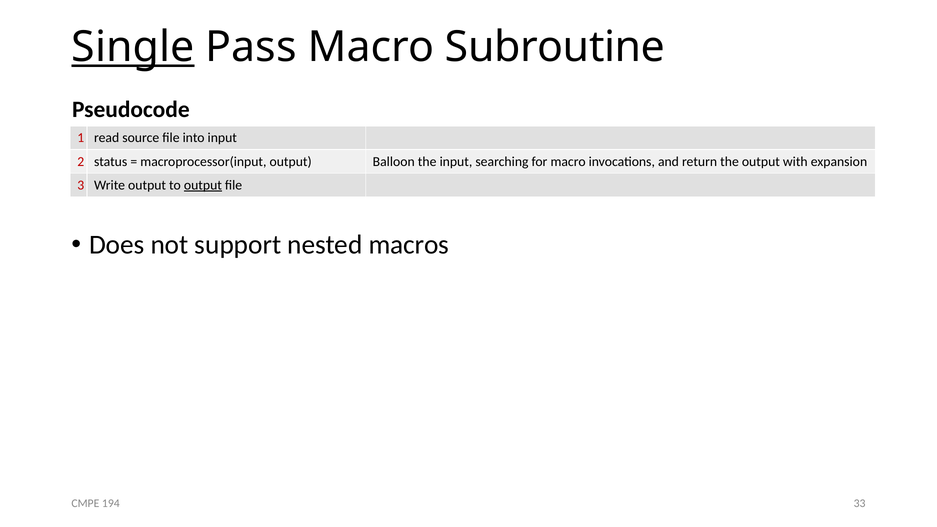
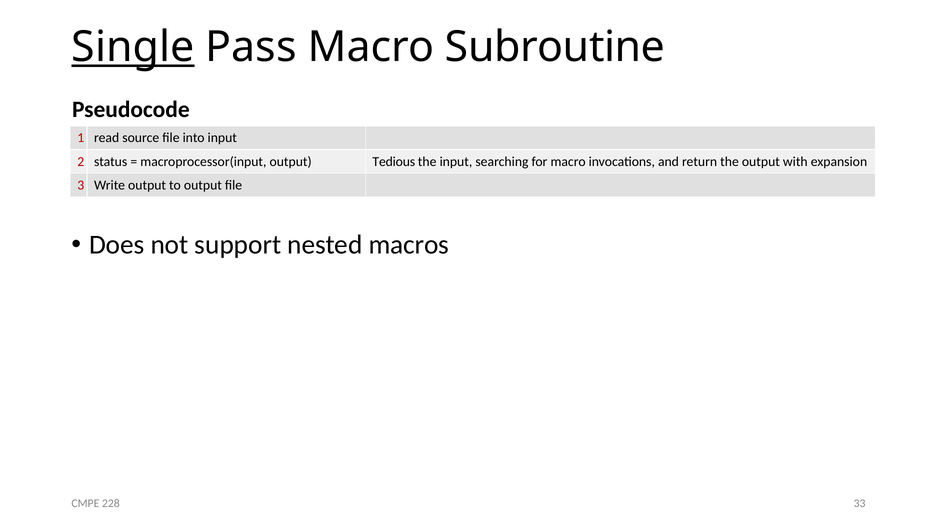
Balloon: Balloon -> Tedious (394, 162)
output underline: present -> none (203, 185)
194: 194 -> 228 (111, 503)
